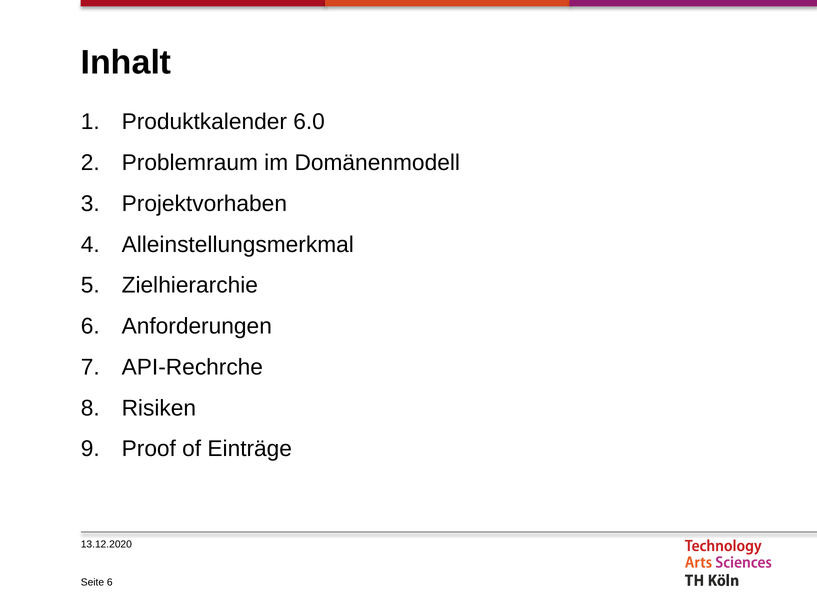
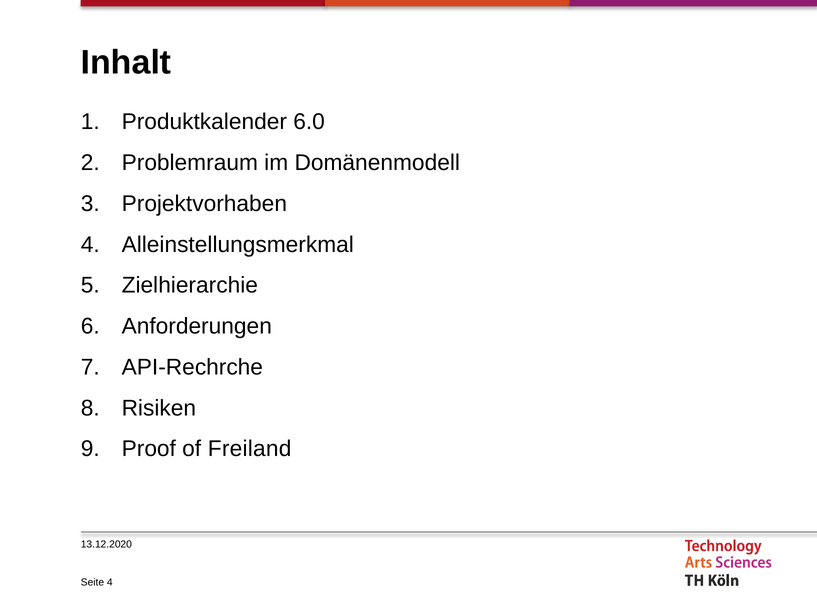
Einträge: Einträge -> Freiland (250, 449)
Seite 6: 6 -> 4 (110, 582)
